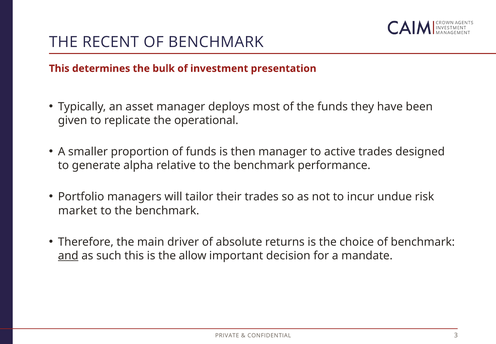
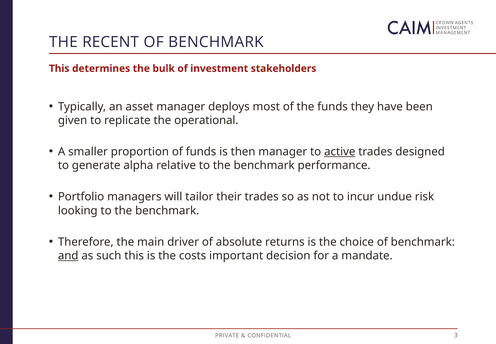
presentation: presentation -> stakeholders (284, 68)
active underline: none -> present (340, 151)
market: market -> looking (78, 210)
allow: allow -> costs (193, 255)
